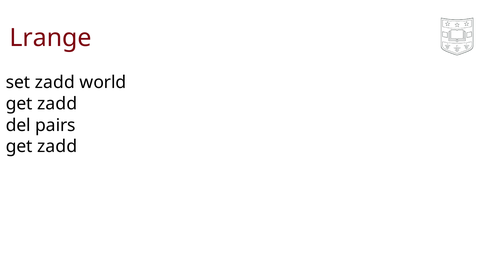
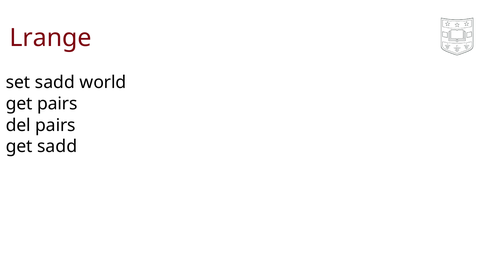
set zadd: zadd -> sadd (55, 82)
zadd: zadd -> pairs (57, 103)
zadd: zadd -> sadd (57, 146)
